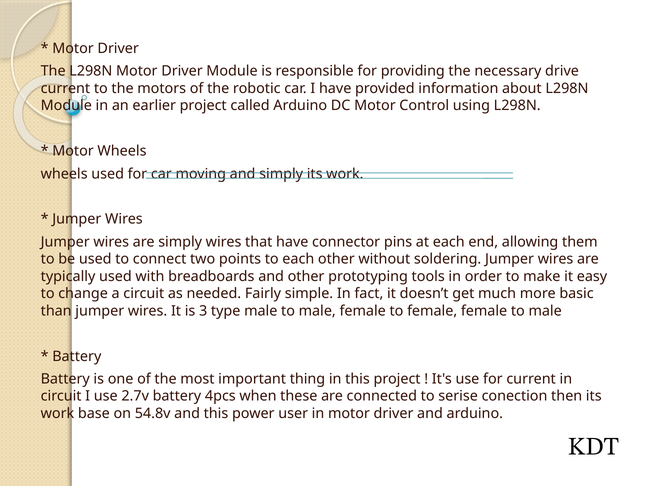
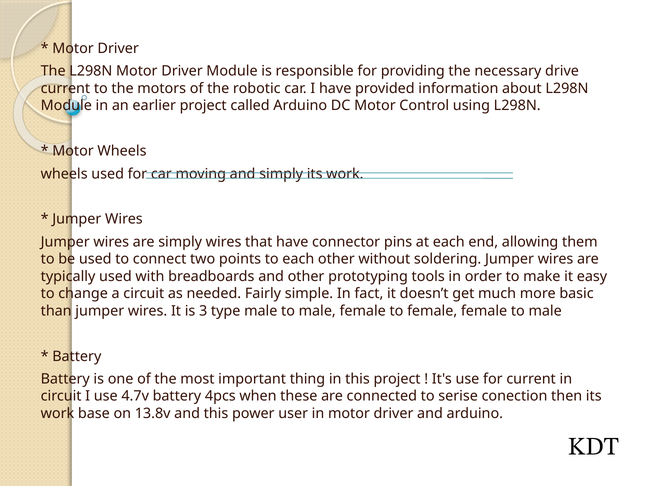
2.7v: 2.7v -> 4.7v (135, 396)
54.8v: 54.8v -> 13.8v (153, 413)
